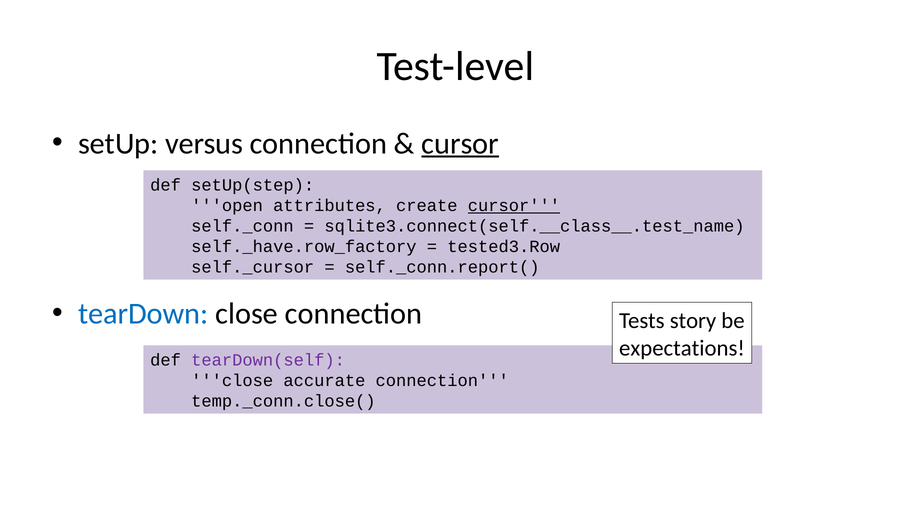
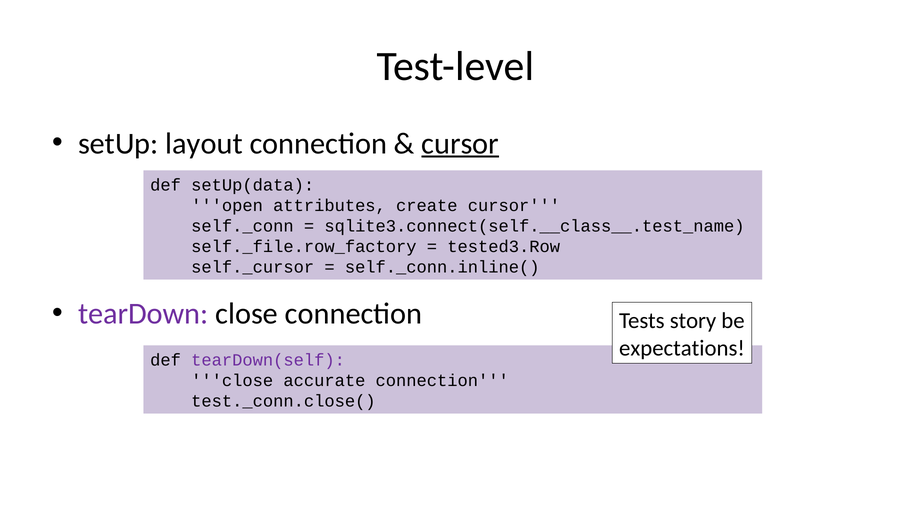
versus: versus -> layout (204, 143)
setUp(step: setUp(step -> setUp(data (253, 185)
cursor underline: present -> none (514, 205)
self._have.row_factory: self._have.row_factory -> self._file.row_factory (304, 246)
self._conn.report(: self._conn.report( -> self._conn.inline( (442, 267)
tearDown colour: blue -> purple (143, 313)
temp._conn.close(: temp._conn.close( -> test._conn.close( (283, 401)
